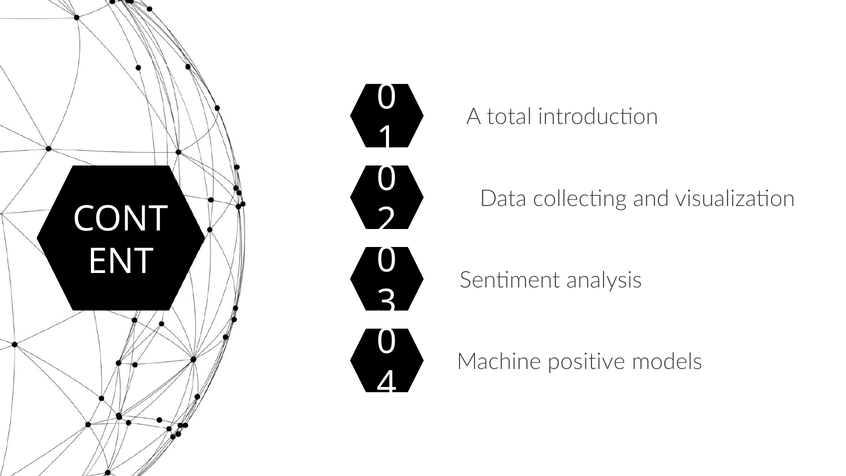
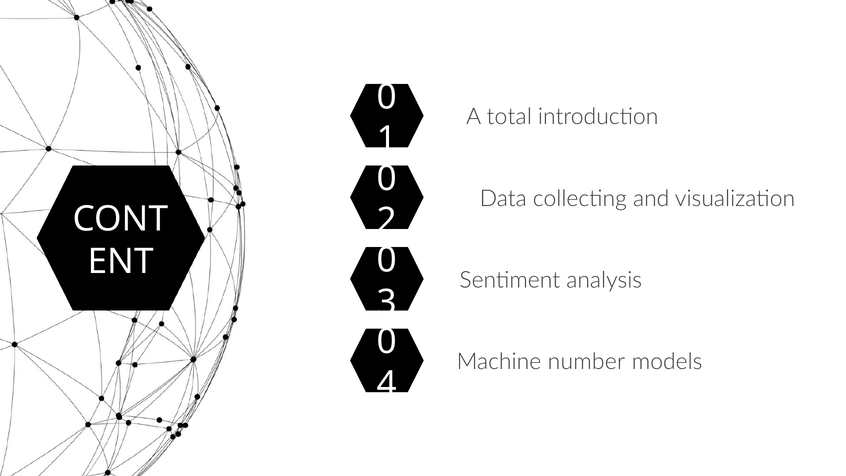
positive: positive -> number (586, 362)
